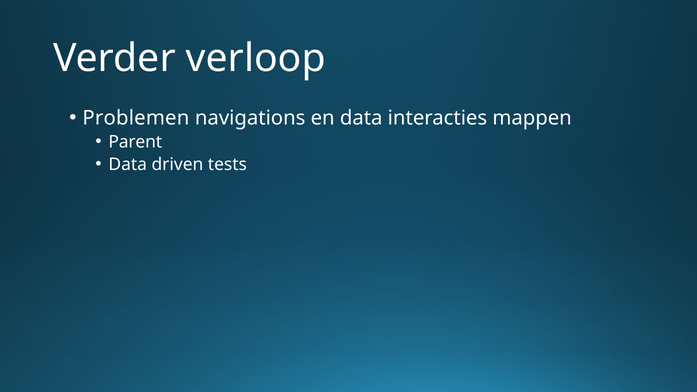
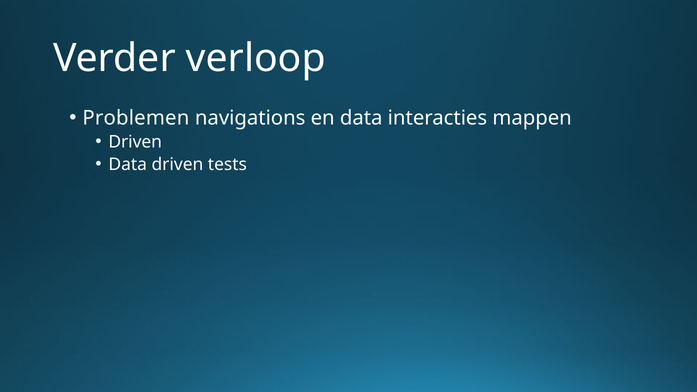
Parent: Parent -> Driven (135, 142)
